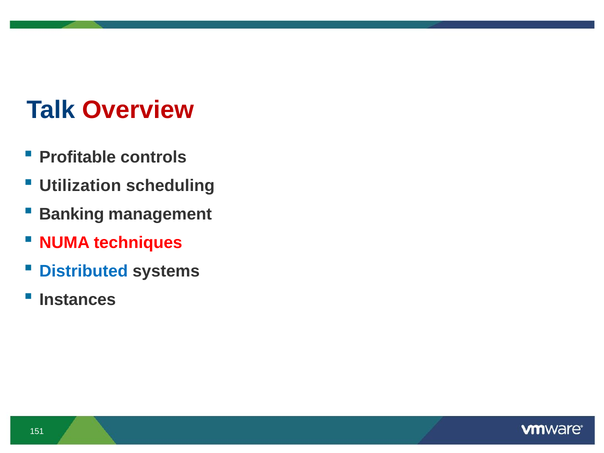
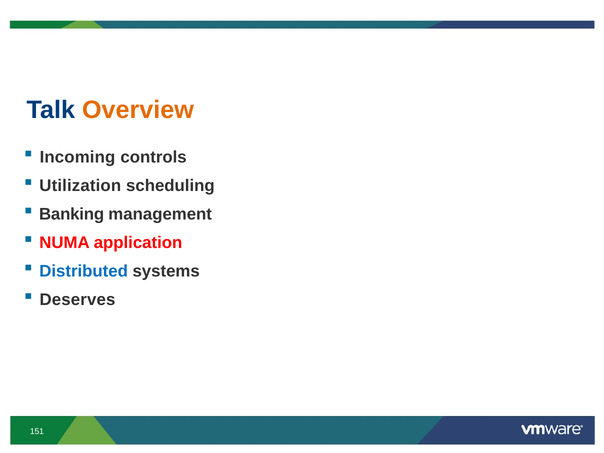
Overview colour: red -> orange (138, 110)
Profitable: Profitable -> Incoming (77, 157)
techniques: techniques -> application (138, 243)
Instances: Instances -> Deserves (77, 300)
